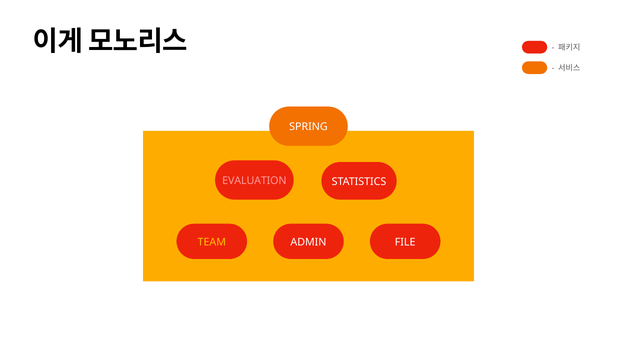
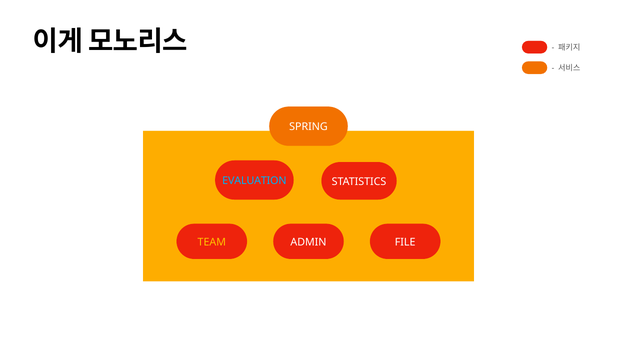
EVALUATION colour: pink -> light blue (254, 181)
